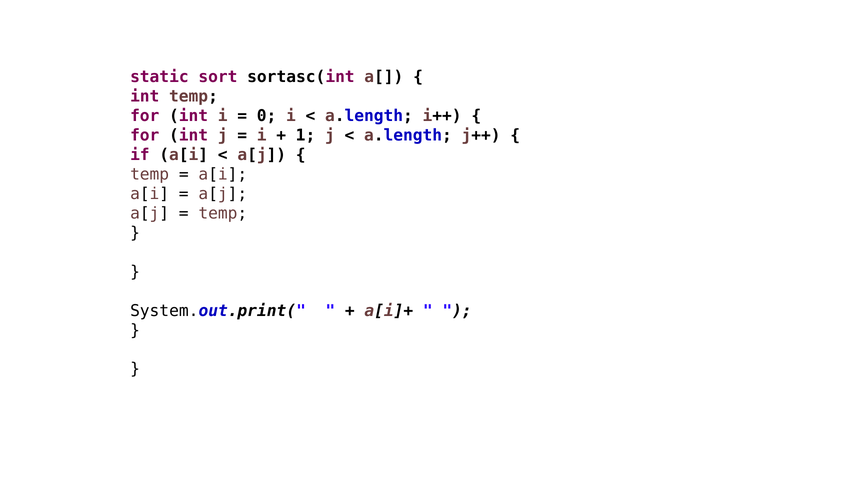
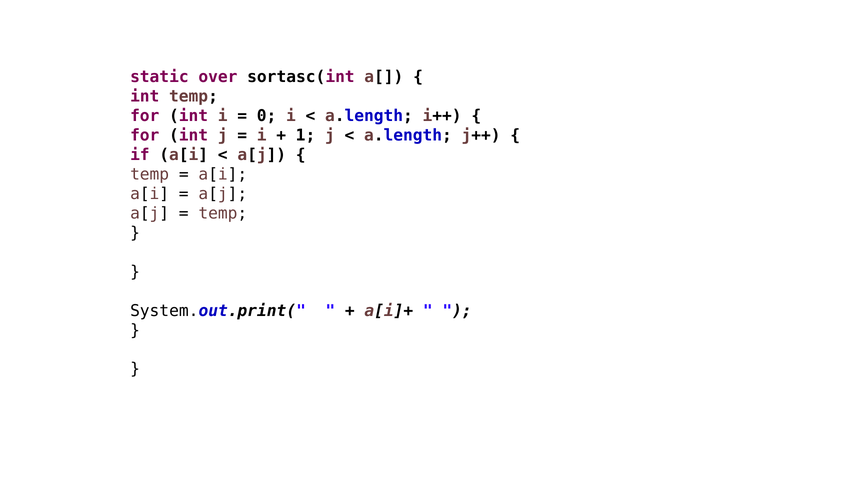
sort: sort -> over (218, 77)
